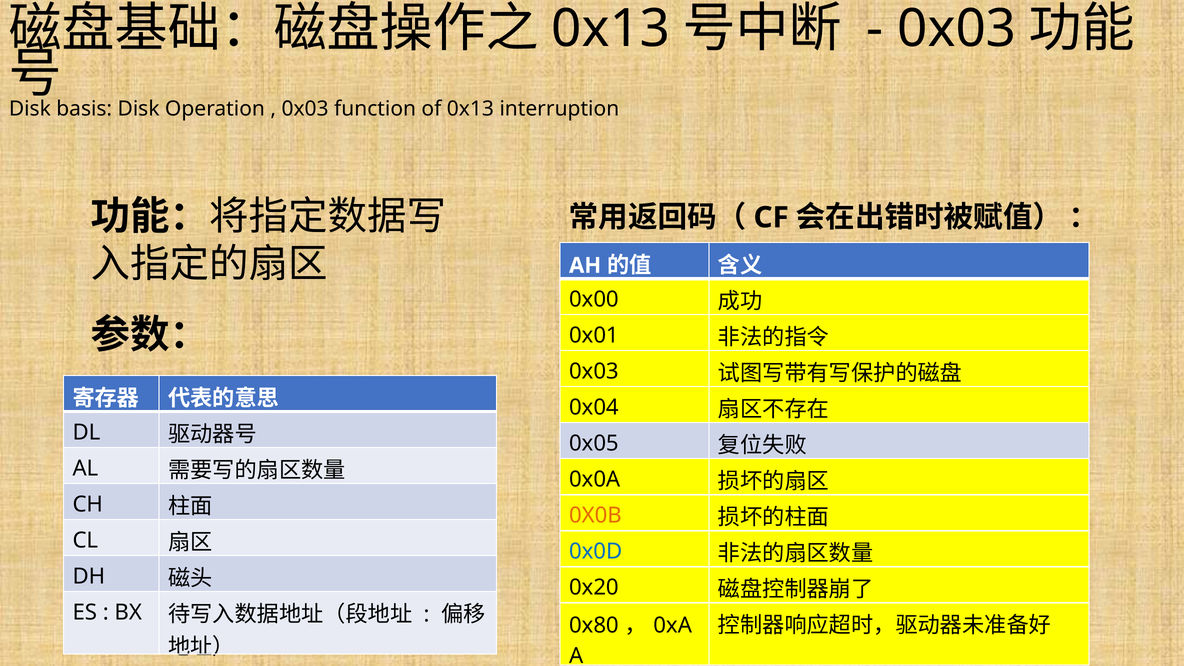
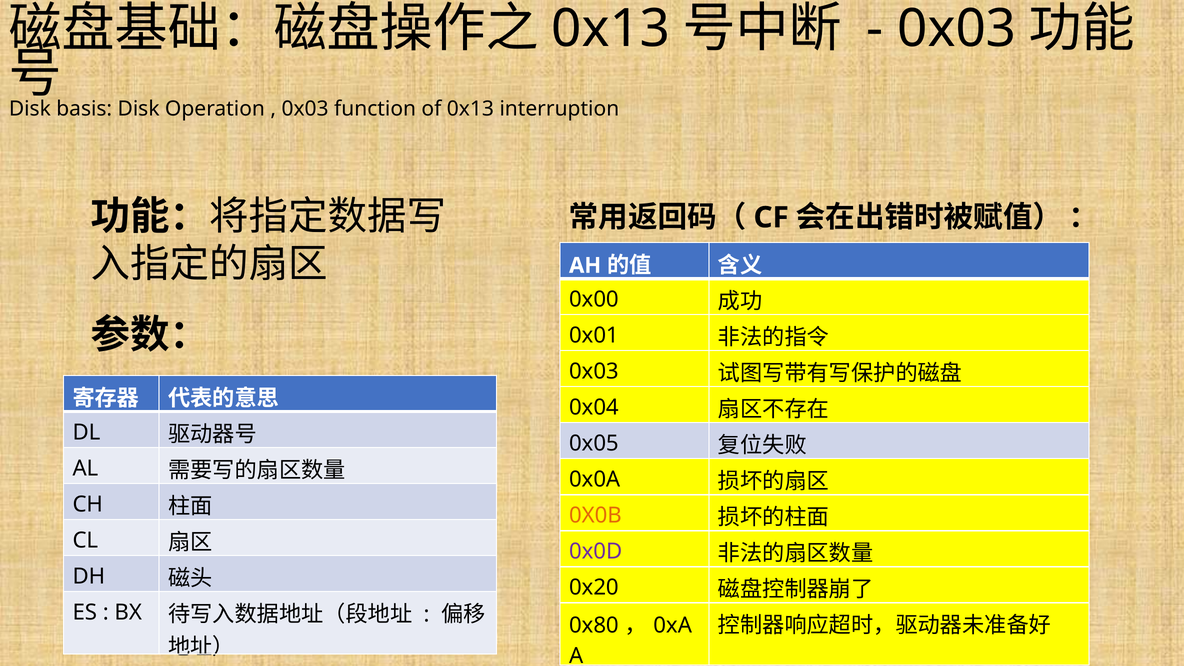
0x0D colour: blue -> purple (596, 552)
